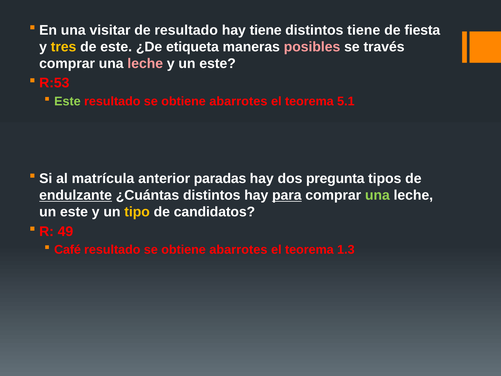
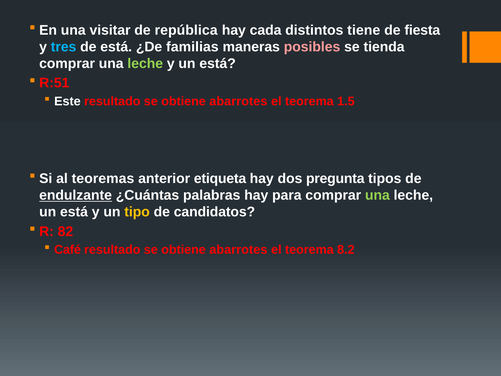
de resultado: resultado -> república (186, 30)
hay tiene: tiene -> cada (266, 30)
tres colour: yellow -> light blue (64, 47)
de este: este -> está (116, 47)
etiqueta: etiqueta -> familias (192, 47)
través: través -> tienda (384, 47)
leche colour: pink -> light green (145, 63)
y un este: este -> está (218, 63)
R:53: R:53 -> R:51 (54, 83)
Este colour: light green -> white (67, 101)
5.1: 5.1 -> 1.5 (346, 101)
matrícula: matrícula -> teoremas (103, 178)
paradas: paradas -> etiqueta (220, 178)
¿Cuántas distintos: distintos -> palabras (212, 195)
para underline: present -> none (287, 195)
este: este -> está (74, 212)
49: 49 -> 82 (65, 231)
1.3: 1.3 -> 8.2 (346, 250)
